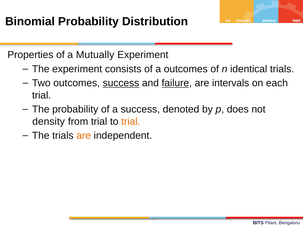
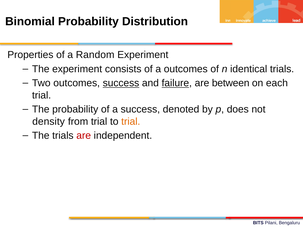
Mutually: Mutually -> Random (95, 55)
intervals: intervals -> between (231, 83)
are colour: orange -> red (84, 136)
